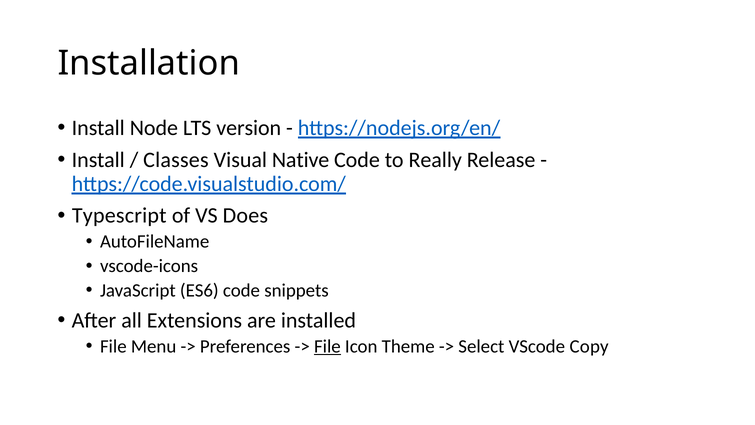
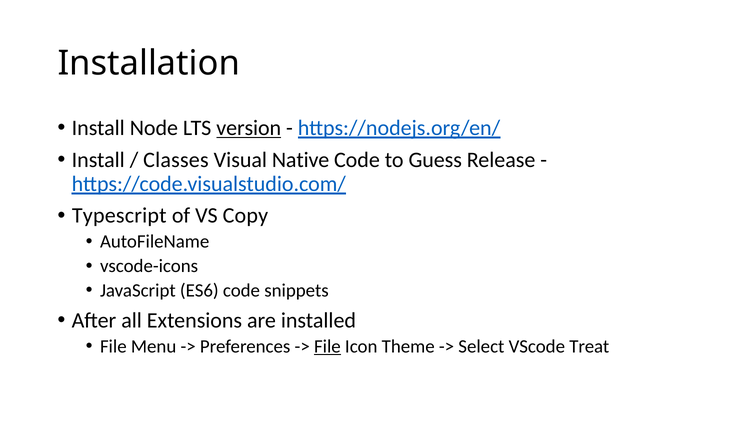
version underline: none -> present (249, 128)
Really: Really -> Guess (435, 160)
Does: Does -> Copy (245, 216)
Copy: Copy -> Treat (589, 346)
